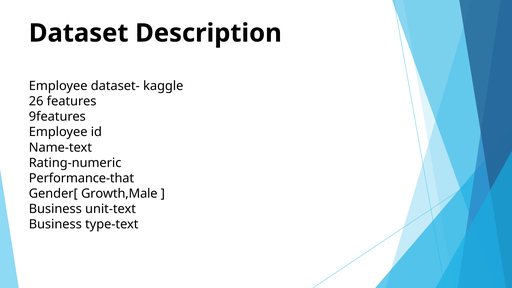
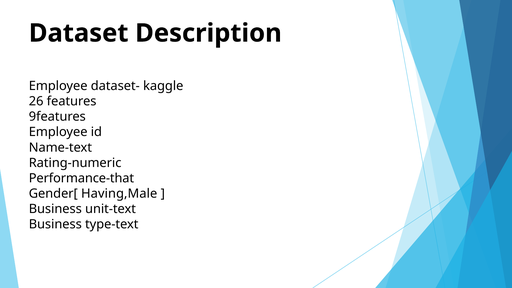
Growth,Male: Growth,Male -> Having,Male (119, 194)
